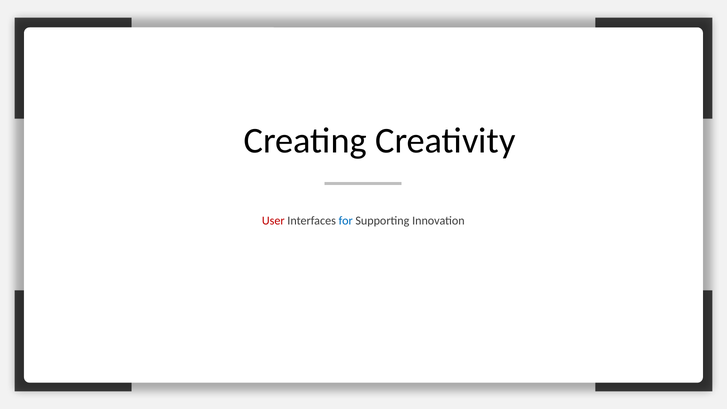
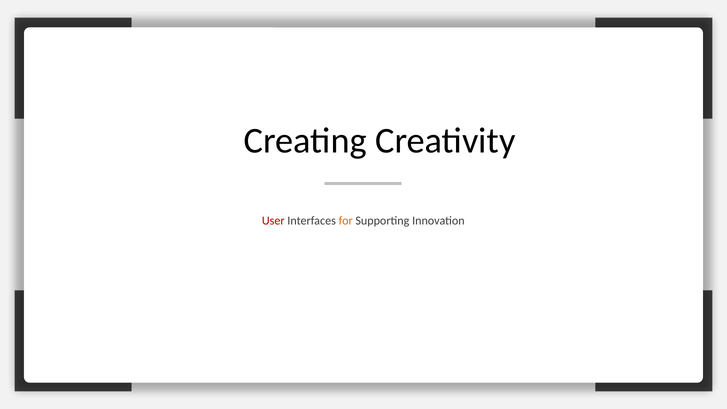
for colour: blue -> orange (346, 221)
